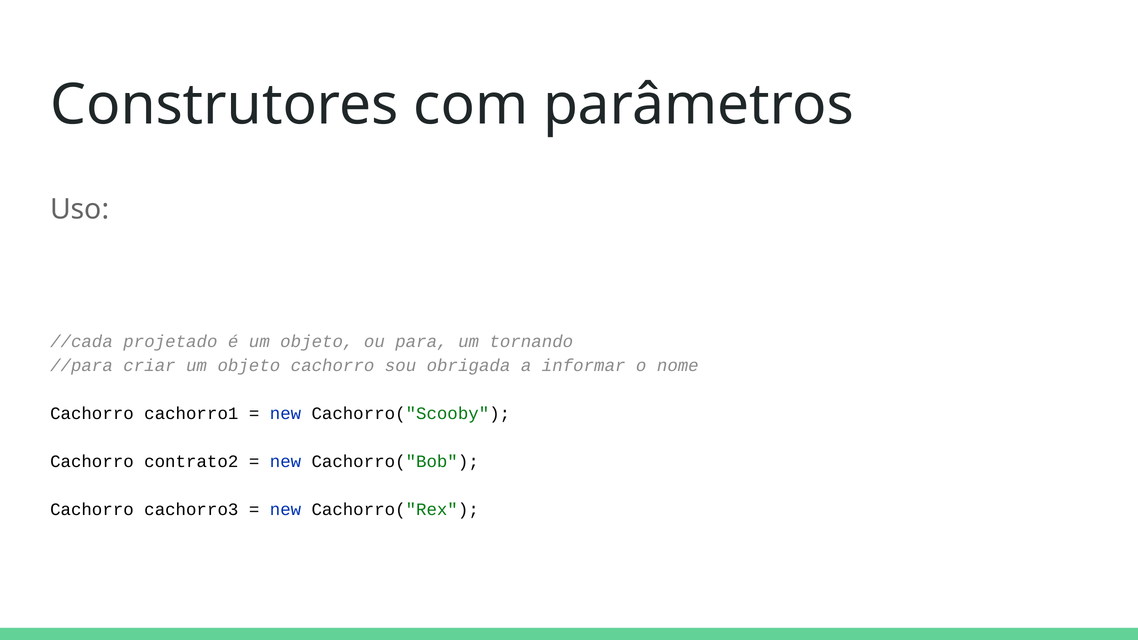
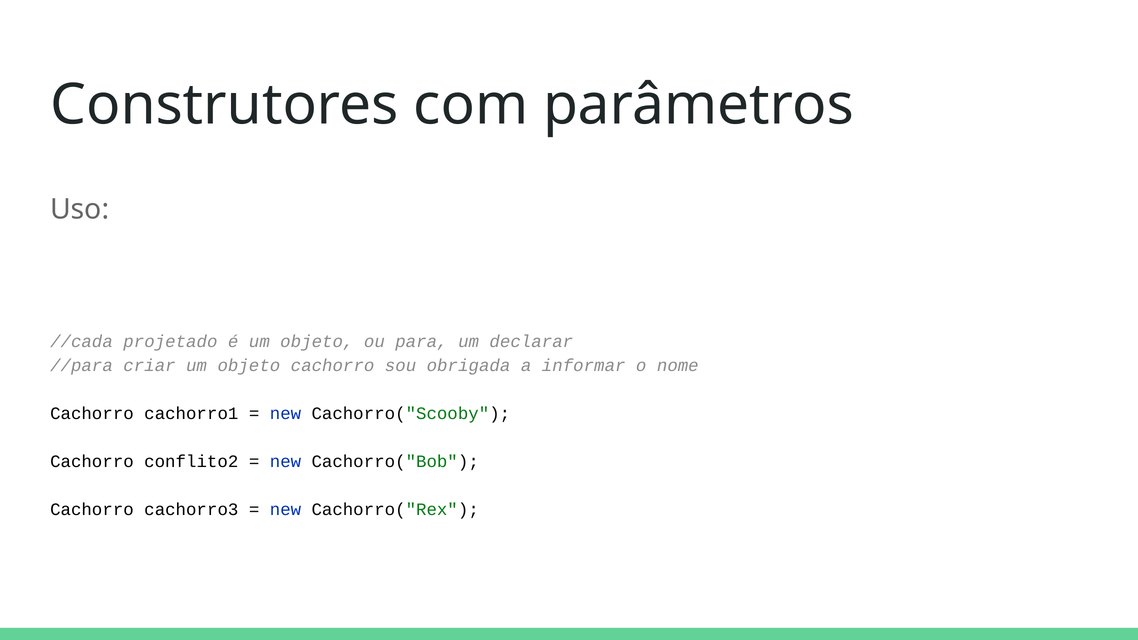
tornando: tornando -> declarar (531, 342)
contrato2: contrato2 -> conflito2 (191, 461)
